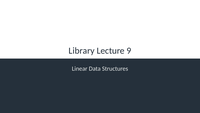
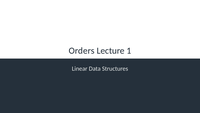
Library: Library -> Orders (82, 51)
9: 9 -> 1 (129, 51)
